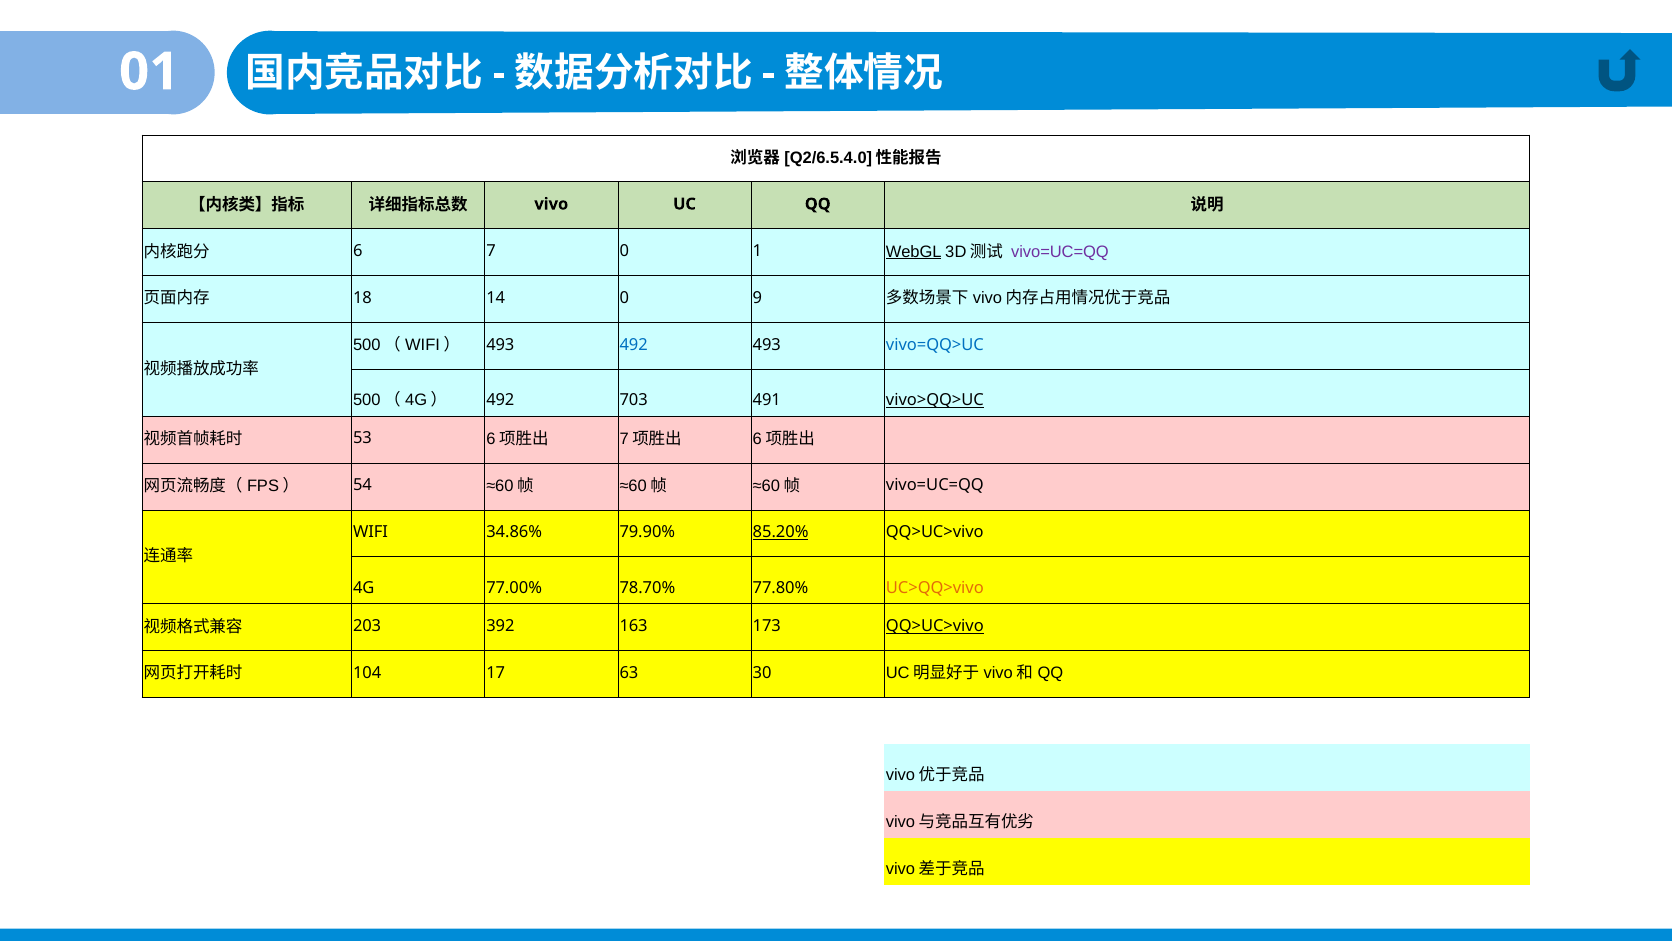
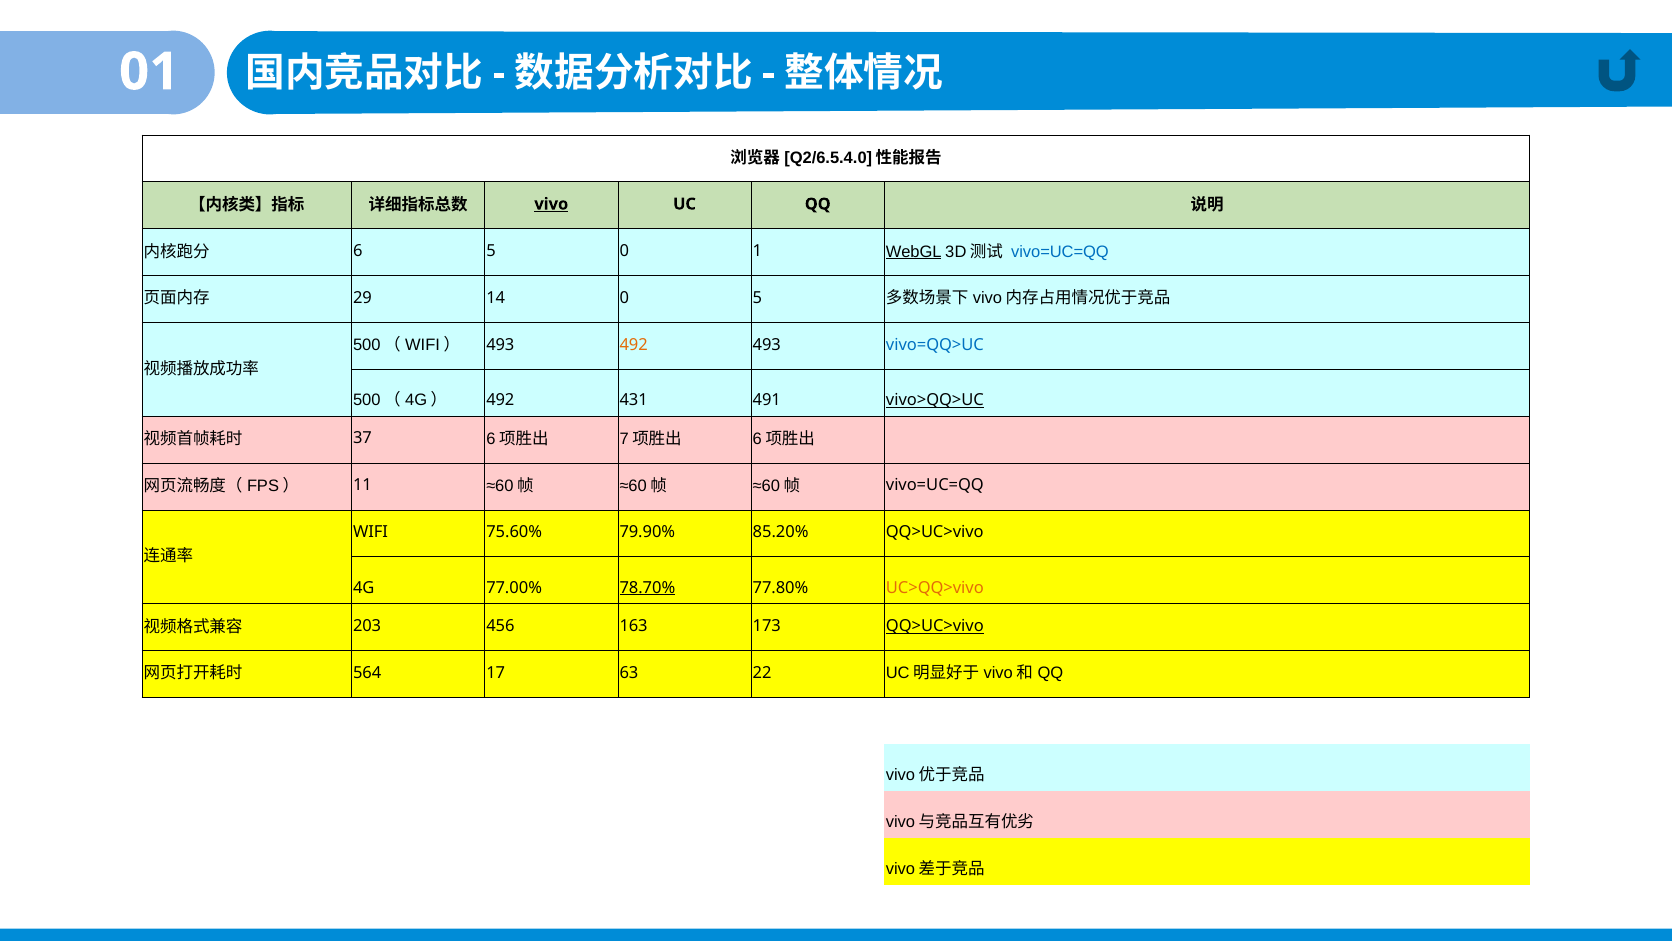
vivo underline: none -> present (551, 204)
6 7: 7 -> 5 (491, 251)
vivo=UC=QQ colour: purple -> blue (1060, 251)
18: 18 -> 29 (363, 298)
0 9: 9 -> 5 (757, 298)
492 colour: blue -> orange (634, 344)
703: 703 -> 431 (634, 400)
53: 53 -> 37 (363, 438)
54: 54 -> 11 (363, 485)
34.86%: 34.86% -> 75.60% (514, 532)
85.20% underline: present -> none (781, 532)
78.70% underline: none -> present (647, 587)
392: 392 -> 456 (500, 626)
104: 104 -> 564 (367, 672)
30: 30 -> 22 (762, 672)
